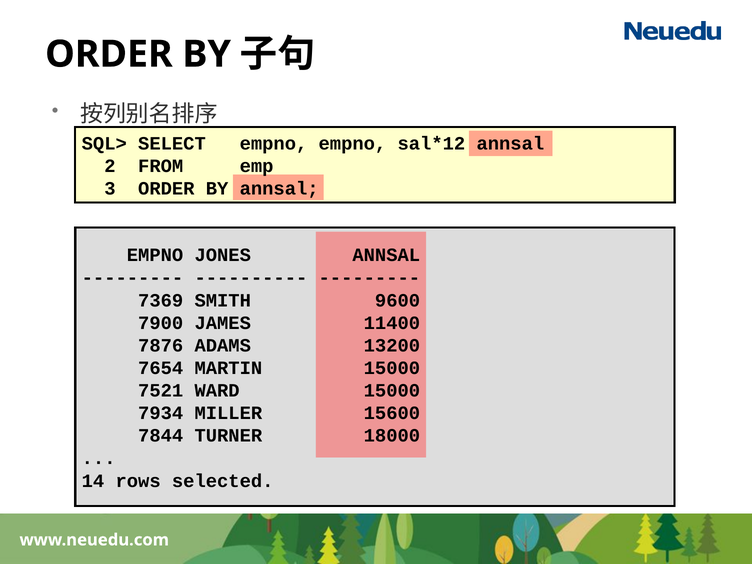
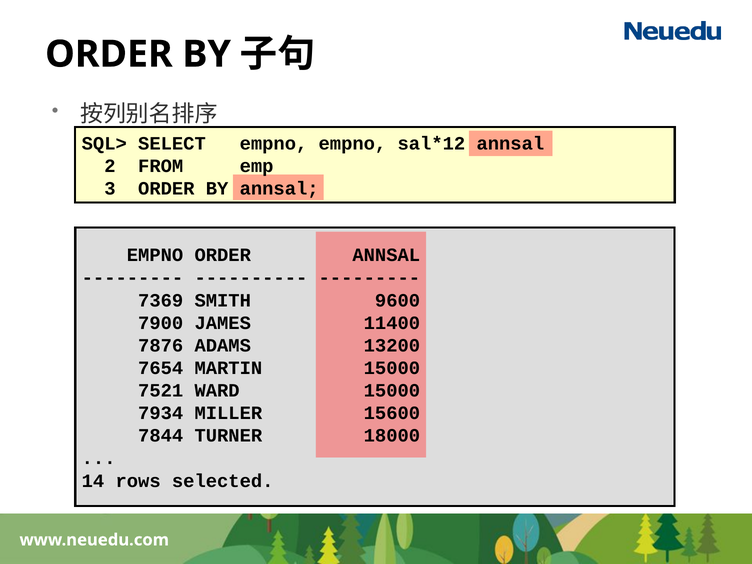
EMPNO JONES: JONES -> ORDER (223, 255)
